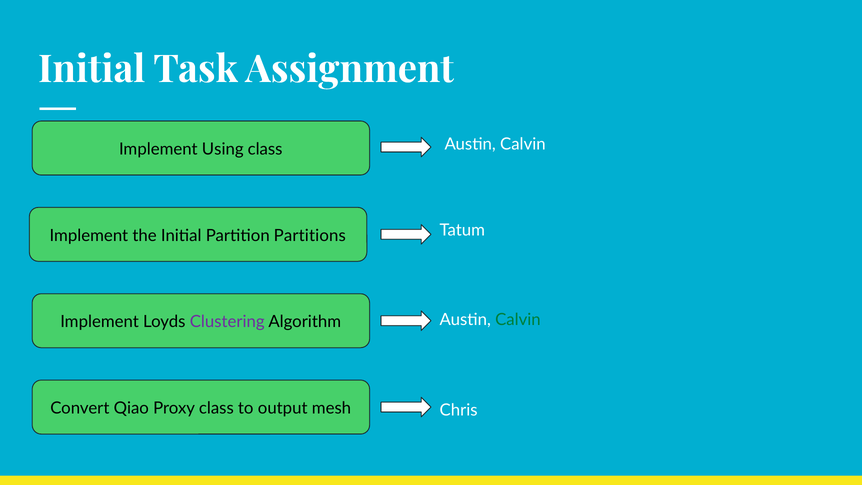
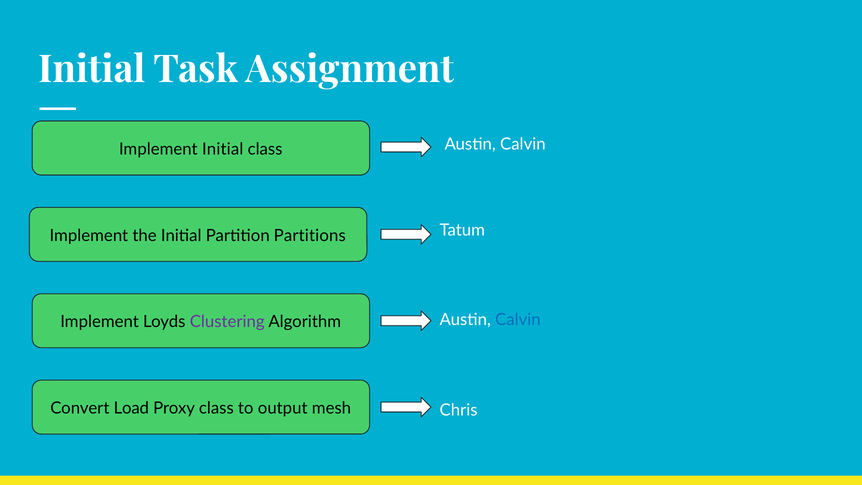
Implement Using: Using -> Initial (223, 149)
Calvin colour: green -> blue (518, 320)
Qiao: Qiao -> Load (131, 408)
